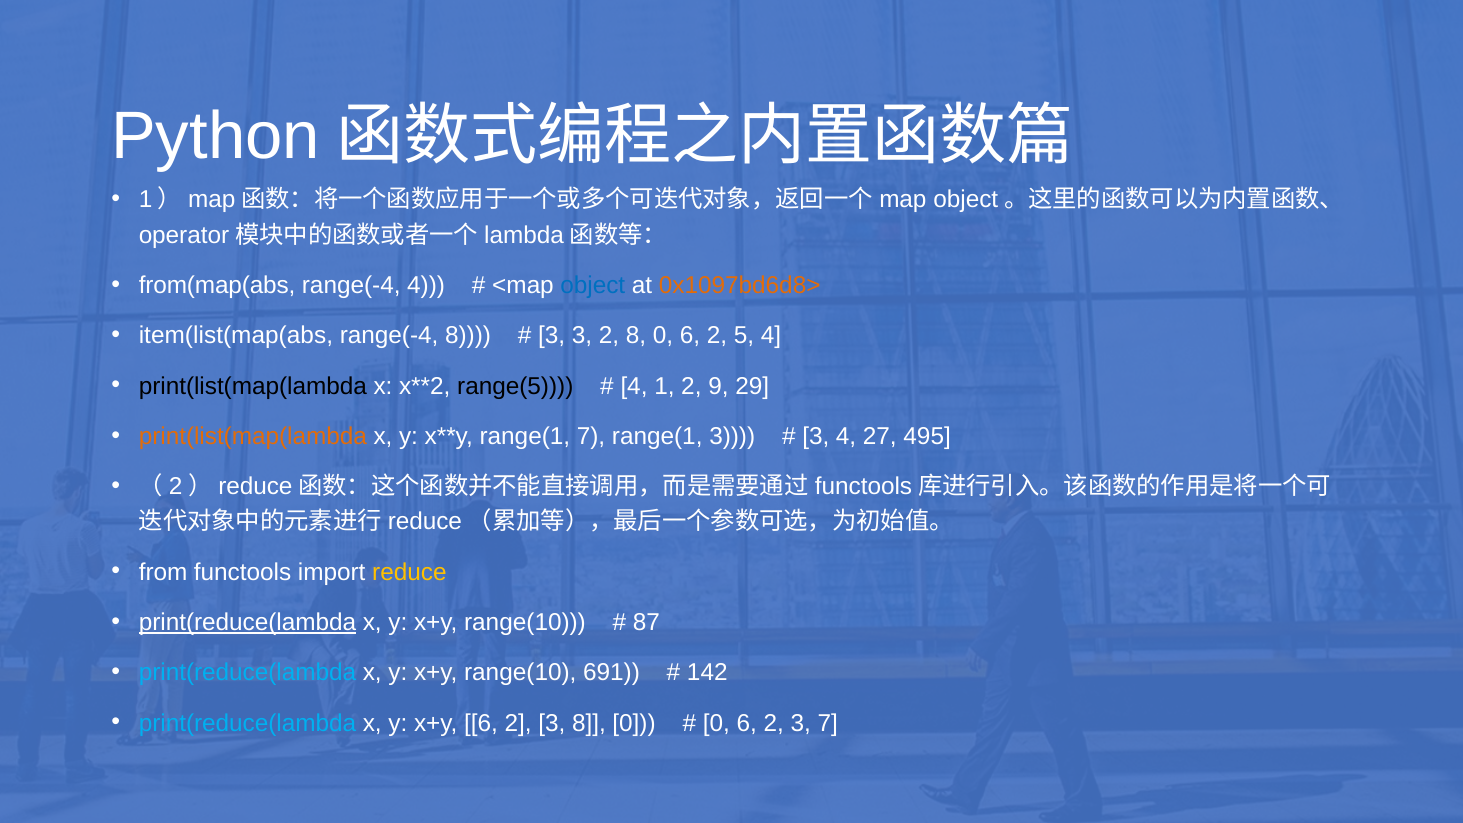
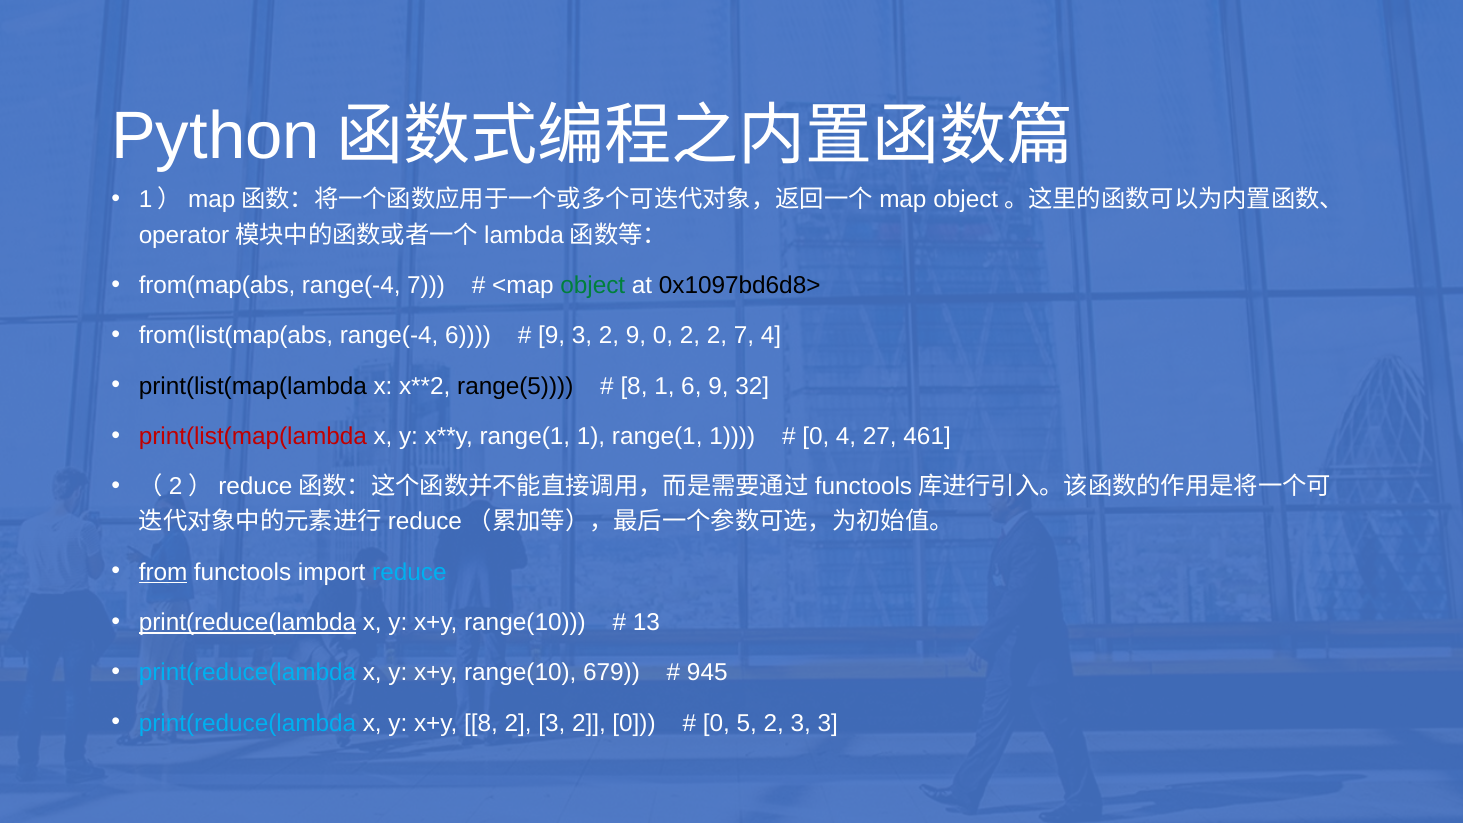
range(-4 4: 4 -> 7 (426, 285)
object colour: blue -> green (593, 285)
0x1097bd6d8> colour: orange -> black (740, 285)
item(list(map(abs: item(list(map(abs -> from(list(map(abs (236, 336)
range(-4 8: 8 -> 6 (468, 336)
3: 3 -> 9 (552, 336)
2 8: 8 -> 9 (636, 336)
6: 6 -> 2 (690, 336)
2 5: 5 -> 7 (744, 336)
4: 4 -> 8 (634, 386)
1 2: 2 -> 6 (691, 386)
29: 29 -> 32 (752, 386)
print(list(map(lambda colour: orange -> red (253, 436)
7: 7 -> 1 (591, 436)
3: 3 -> 1 (732, 436)
3: 3 -> 0 (816, 436)
495: 495 -> 461 (927, 436)
from underline: none -> present (163, 572)
reduce colour: yellow -> light blue (409, 572)
87: 87 -> 13 (646, 622)
691: 691 -> 679 (611, 673)
142: 142 -> 945 (707, 673)
x+y 6: 6 -> 8 (481, 723)
2 3 8: 8 -> 2 (589, 723)
6: 6 -> 5 (747, 723)
3 7: 7 -> 3 (828, 723)
